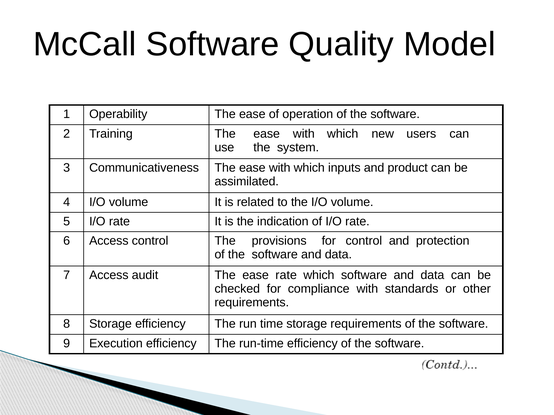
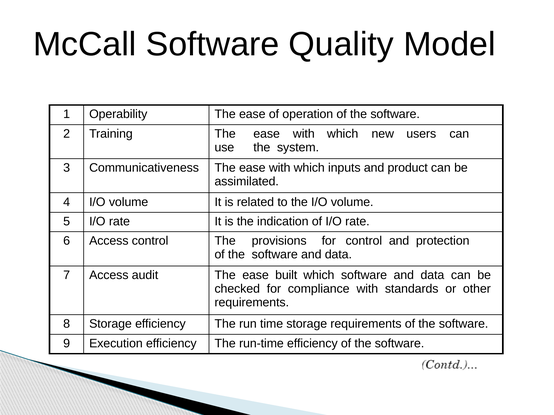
ease rate: rate -> built (286, 275)
